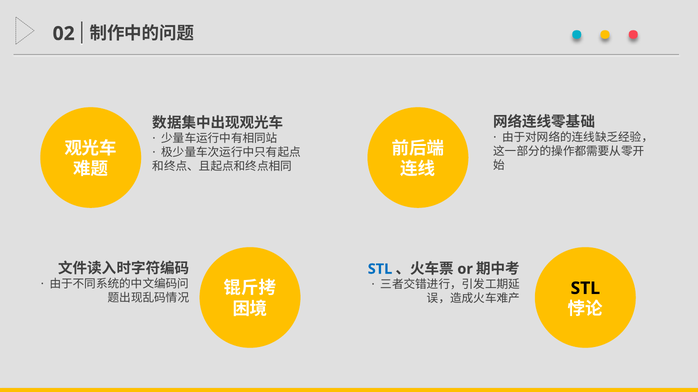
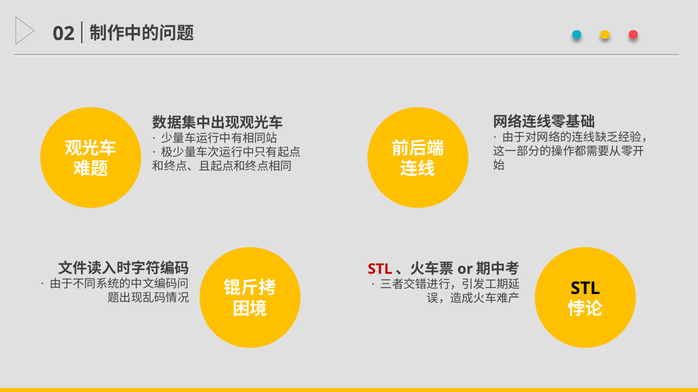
STL colour: blue -> red (380, 269)
